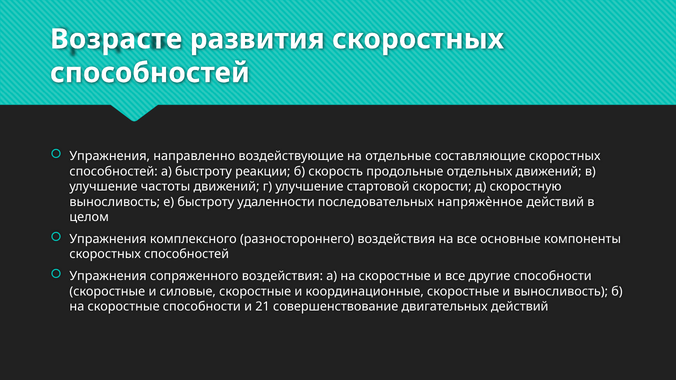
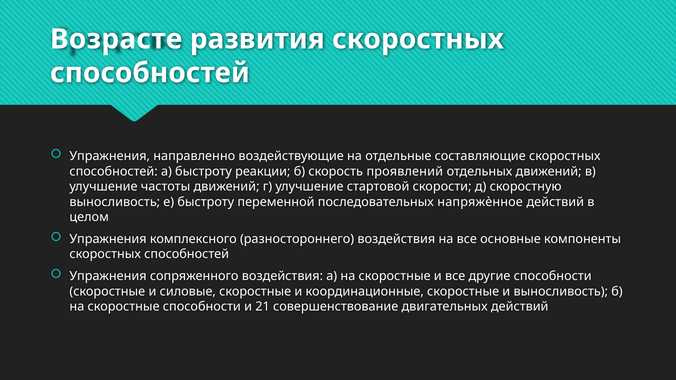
продольные: продольные -> проявлений (405, 172)
удаленности: удаленности -> переменной (276, 202)
